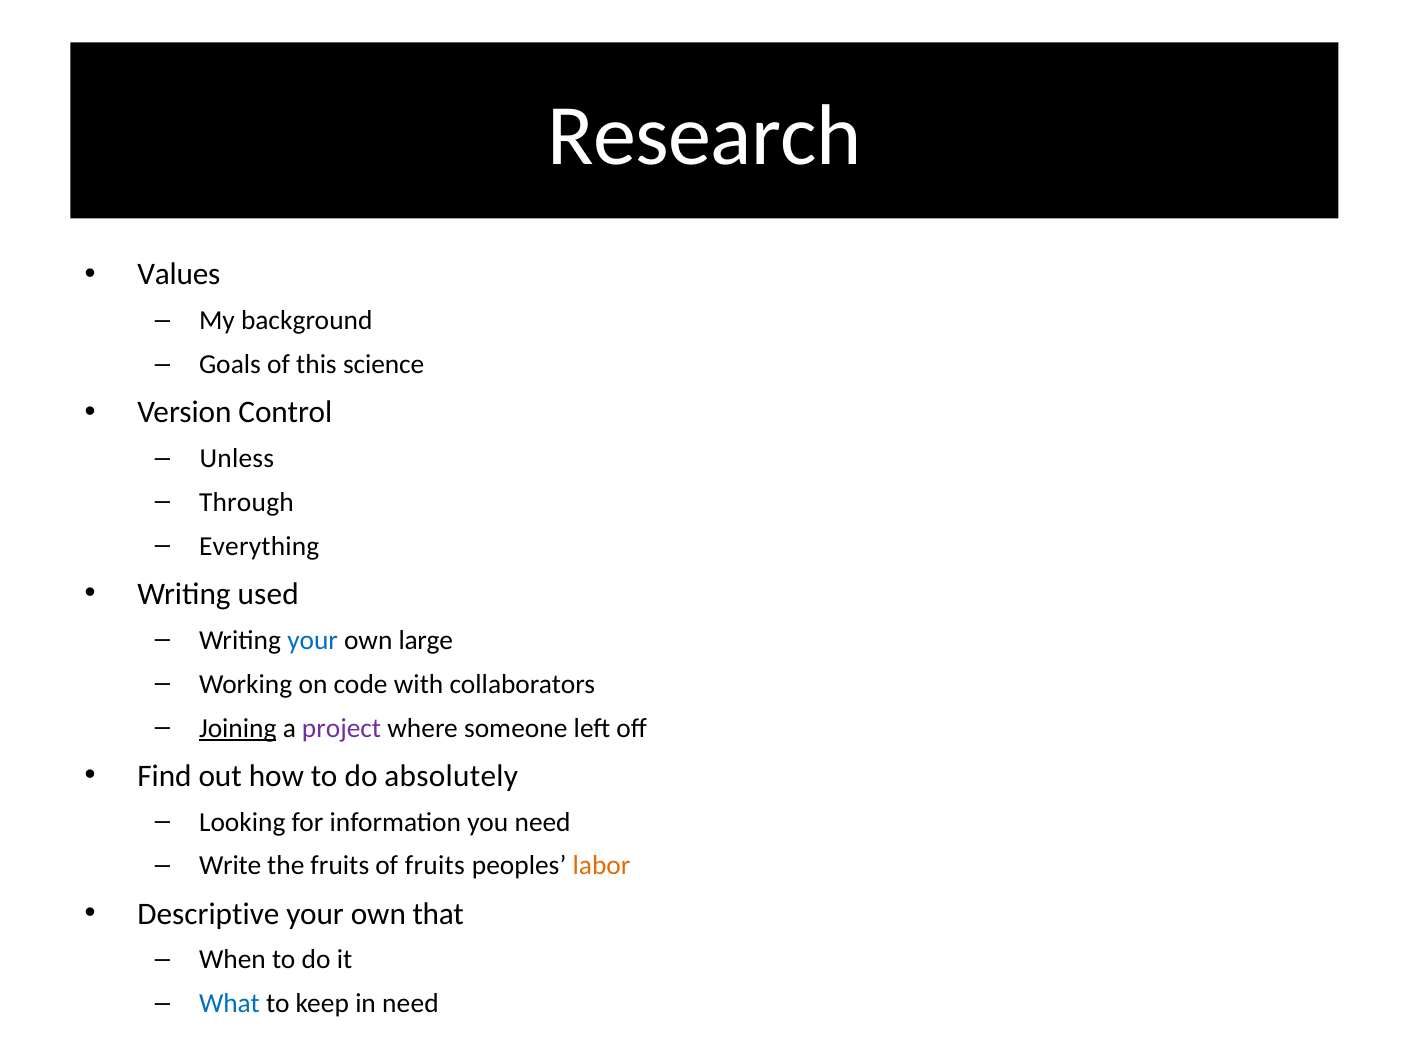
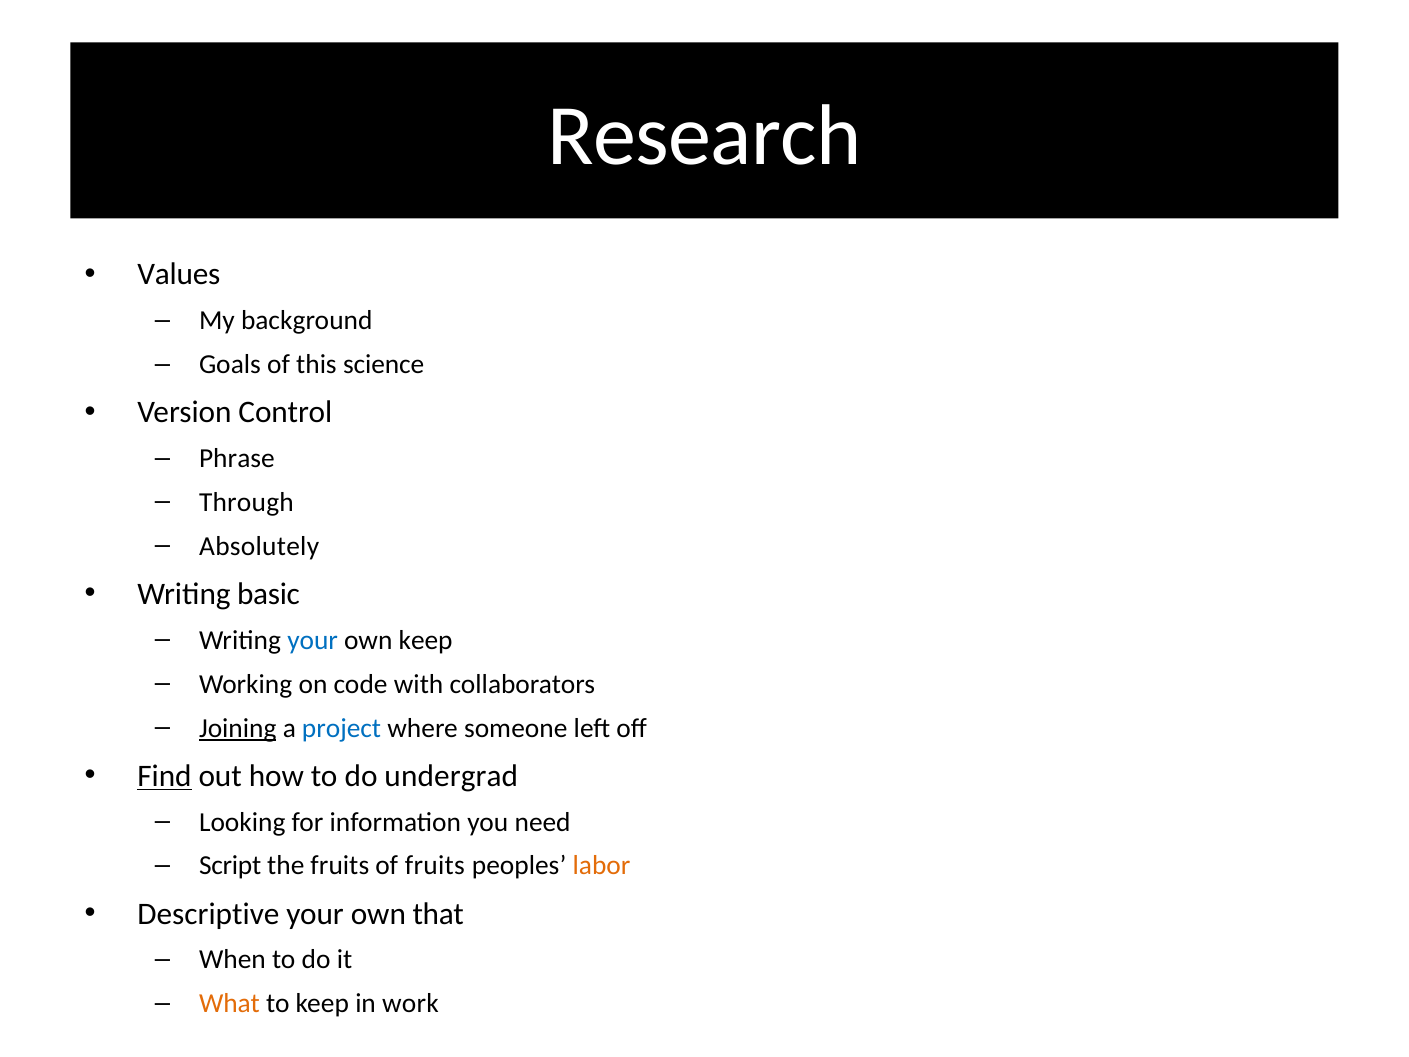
Unless: Unless -> Phrase (237, 458)
Everything: Everything -> Absolutely (259, 546)
used: used -> basic (269, 594)
own large: large -> keep (426, 640)
project colour: purple -> blue (342, 728)
Find underline: none -> present (165, 776)
absolutely: absolutely -> undergrad (451, 776)
Write: Write -> Script (230, 866)
What colour: blue -> orange (229, 1004)
in need: need -> work (410, 1004)
